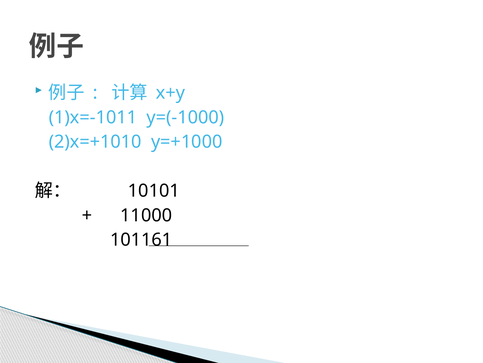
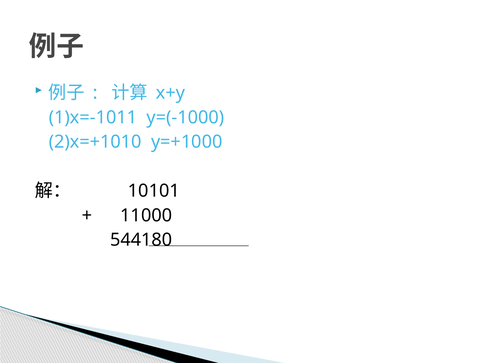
101161: 101161 -> 544180 (141, 239)
